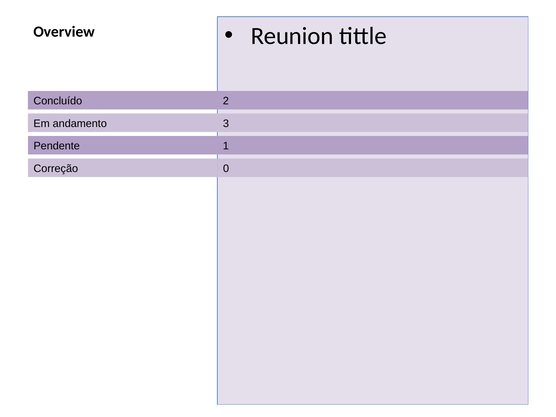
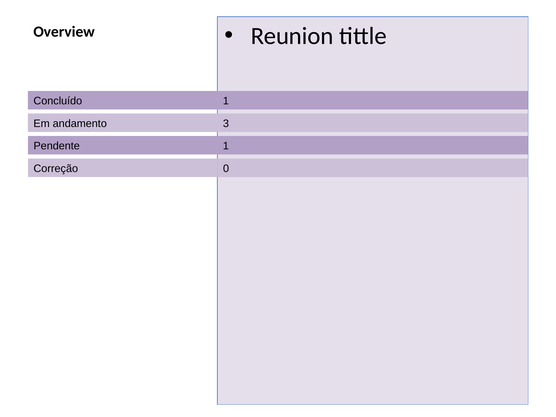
Concluído 2: 2 -> 1 (226, 101)
